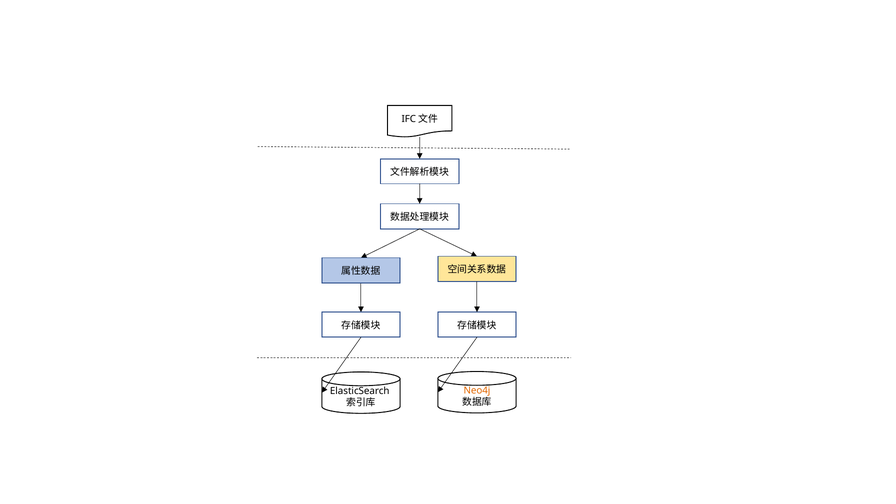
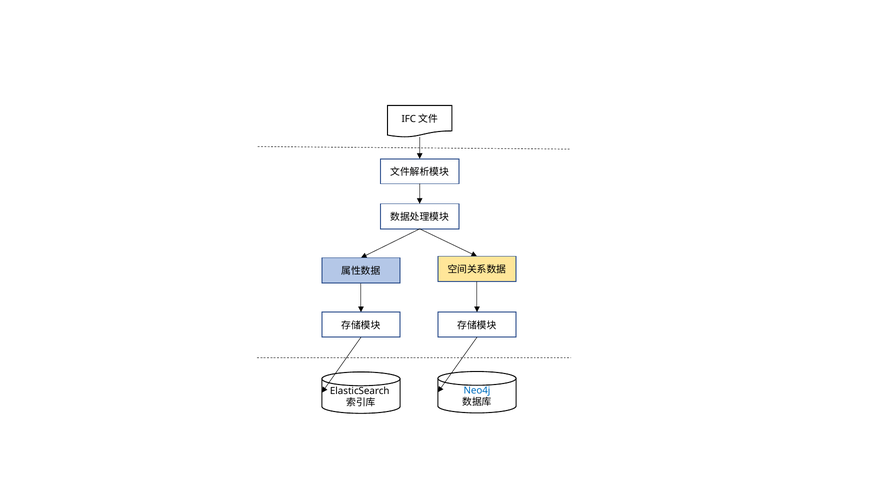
Neo4j colour: orange -> blue (477, 390)
